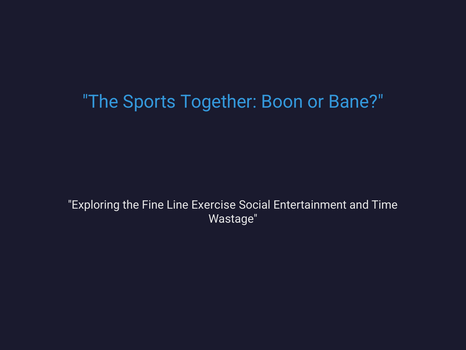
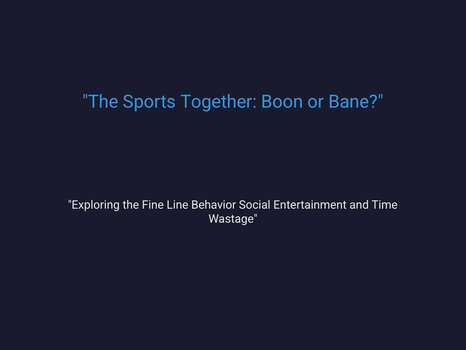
Exercise: Exercise -> Behavior (214, 205)
